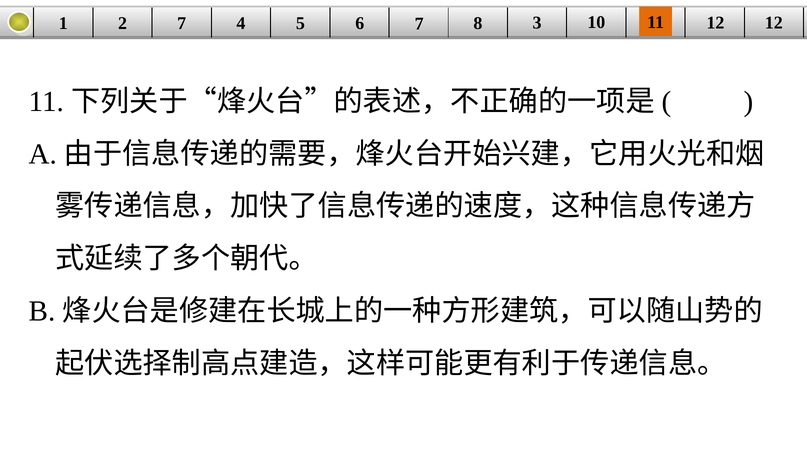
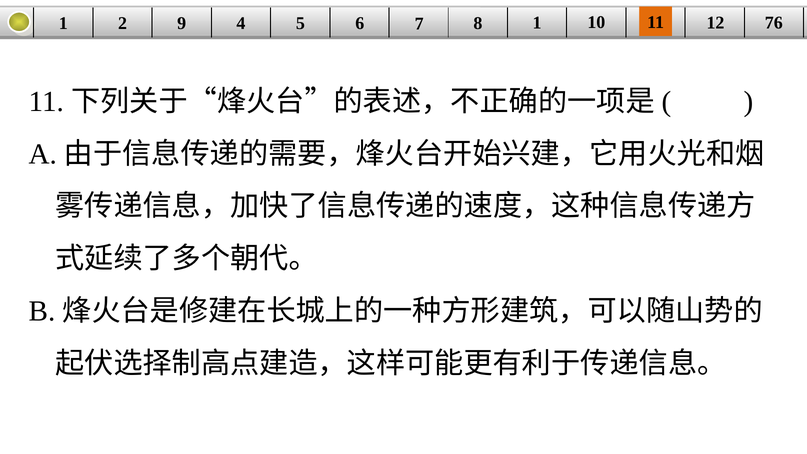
12 12: 12 -> 76 (774, 23)
2 7: 7 -> 9 (182, 23)
8 3: 3 -> 1 (537, 23)
